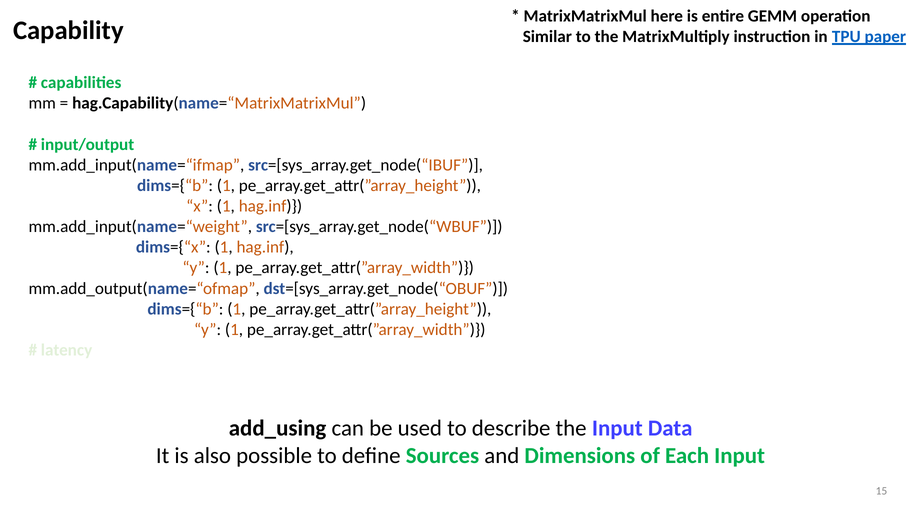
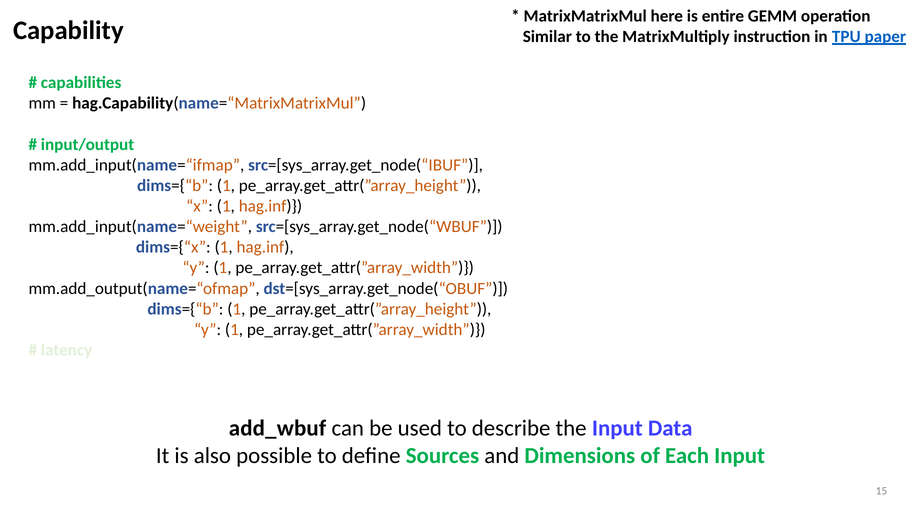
add_using: add_using -> add_wbuf (277, 429)
